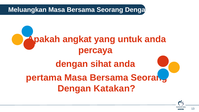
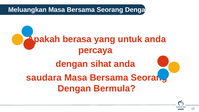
angkat: angkat -> berasa (77, 39)
pertama: pertama -> saudara (44, 78)
Katakan: Katakan -> Bermula (115, 88)
